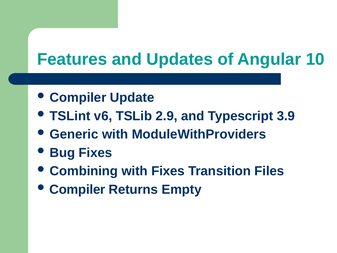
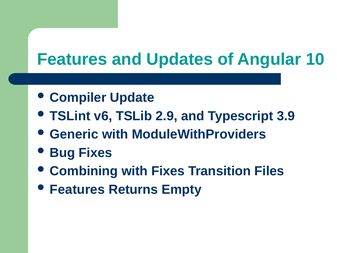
Compiler: Compiler -> Features (77, 189)
